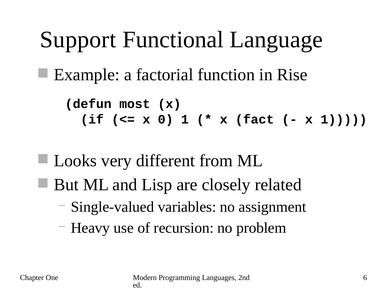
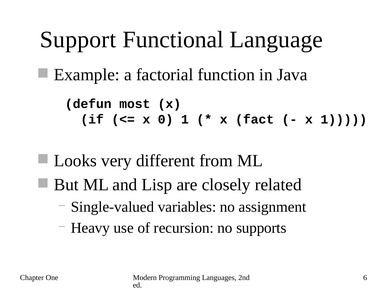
Rise: Rise -> Java (292, 75)
problem: problem -> supports (261, 228)
